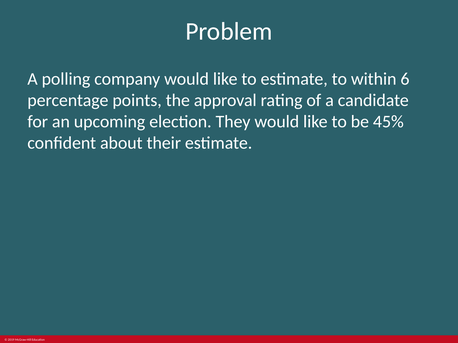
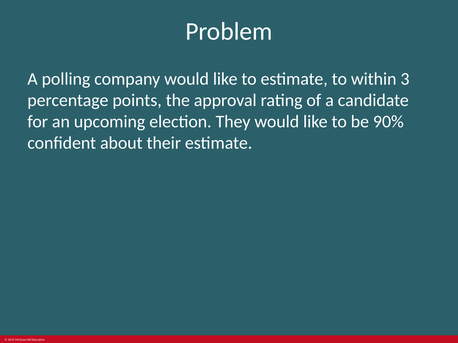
6: 6 -> 3 (405, 79)
45%: 45% -> 90% (388, 122)
